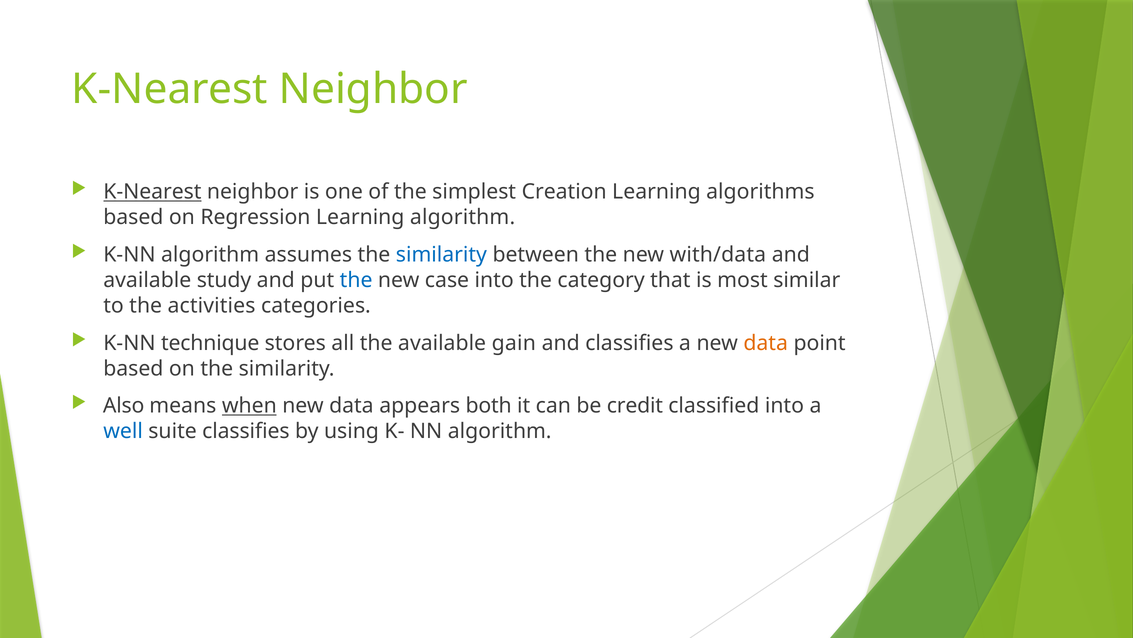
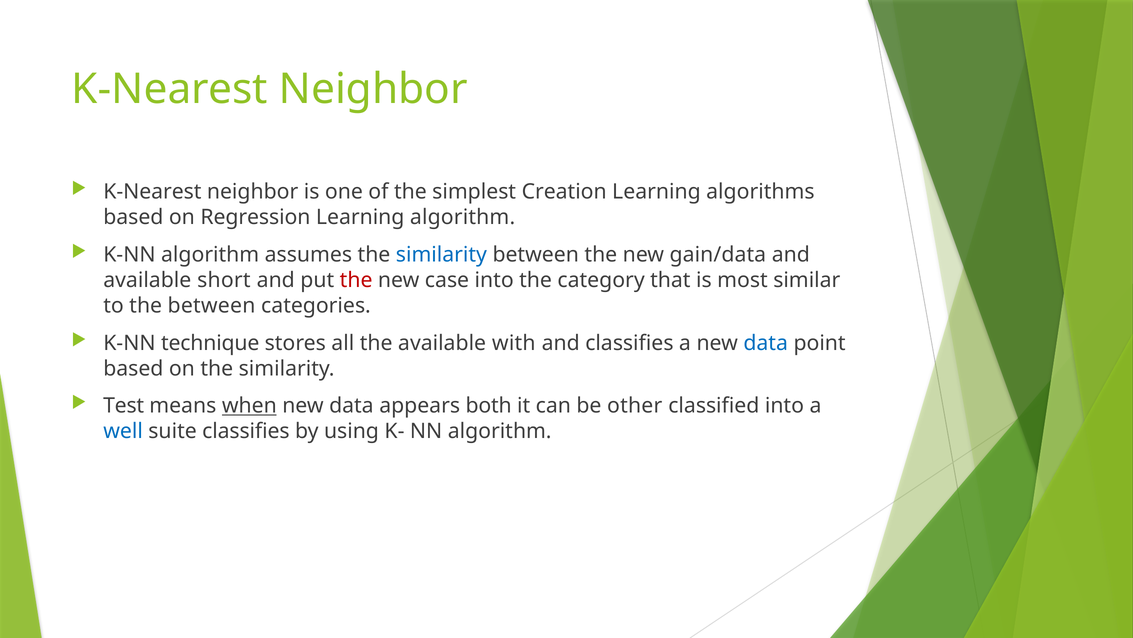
K-Nearest underline: present -> none (152, 192)
with/data: with/data -> gain/data (718, 254)
study: study -> short (224, 280)
the colour: blue -> red (356, 280)
the activities: activities -> between (211, 305)
gain: gain -> with (514, 343)
data colour: orange -> blue (766, 343)
Also: Also -> Test (124, 405)
credit: credit -> other (635, 405)
